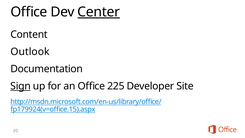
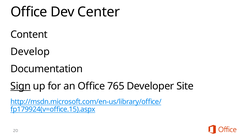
Center underline: present -> none (99, 12)
Outlook: Outlook -> Develop (30, 52)
225: 225 -> 765 (116, 86)
